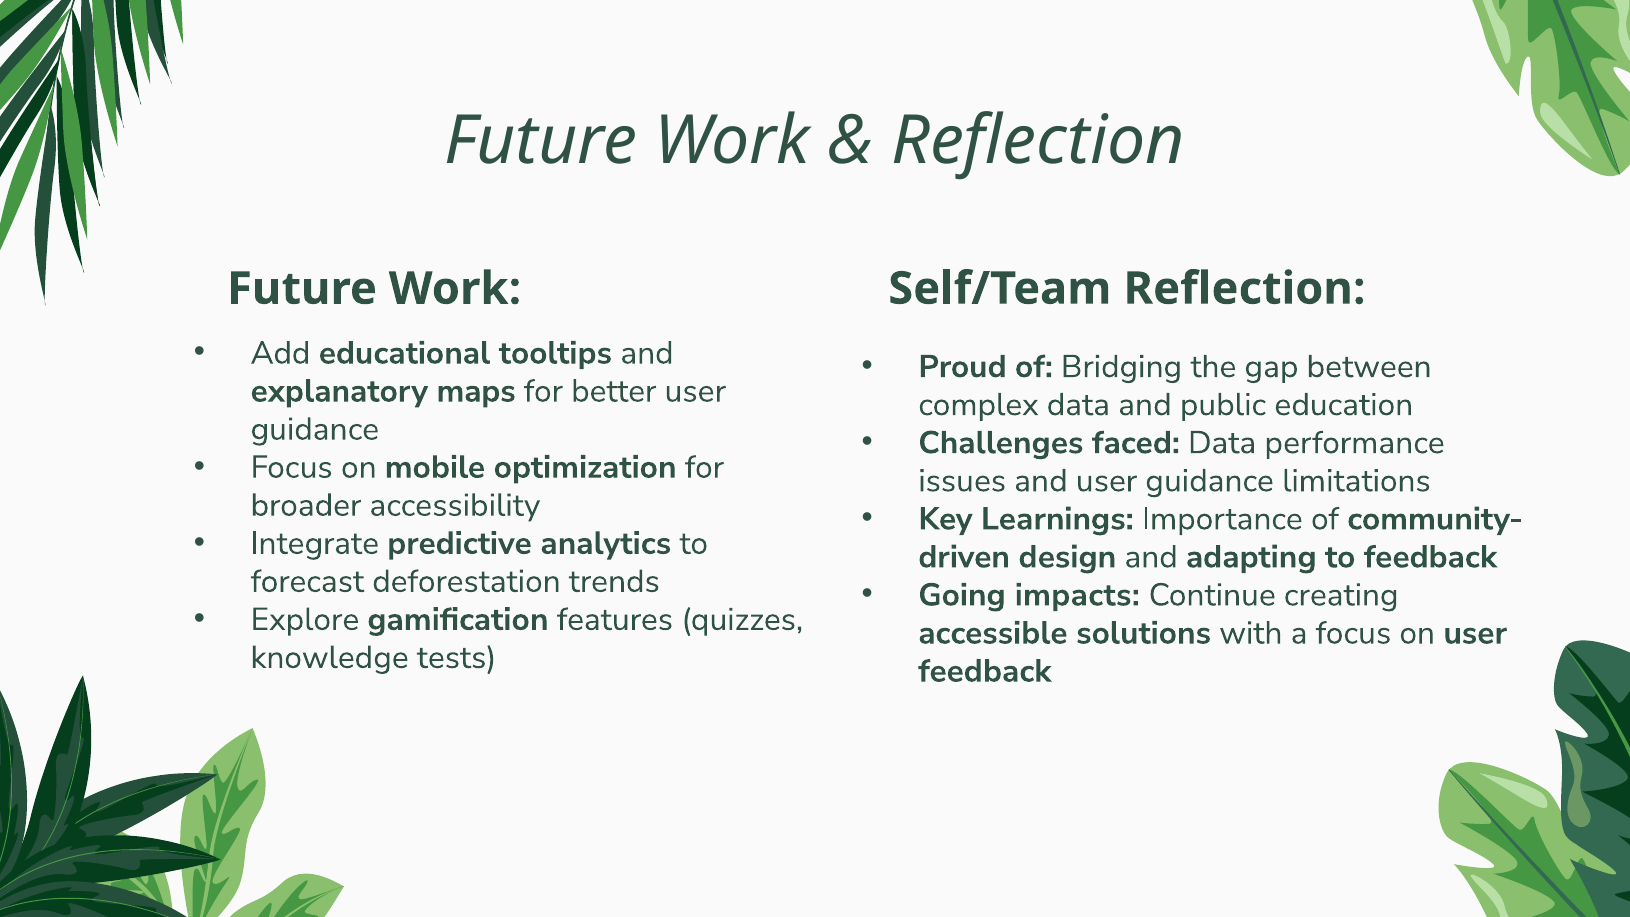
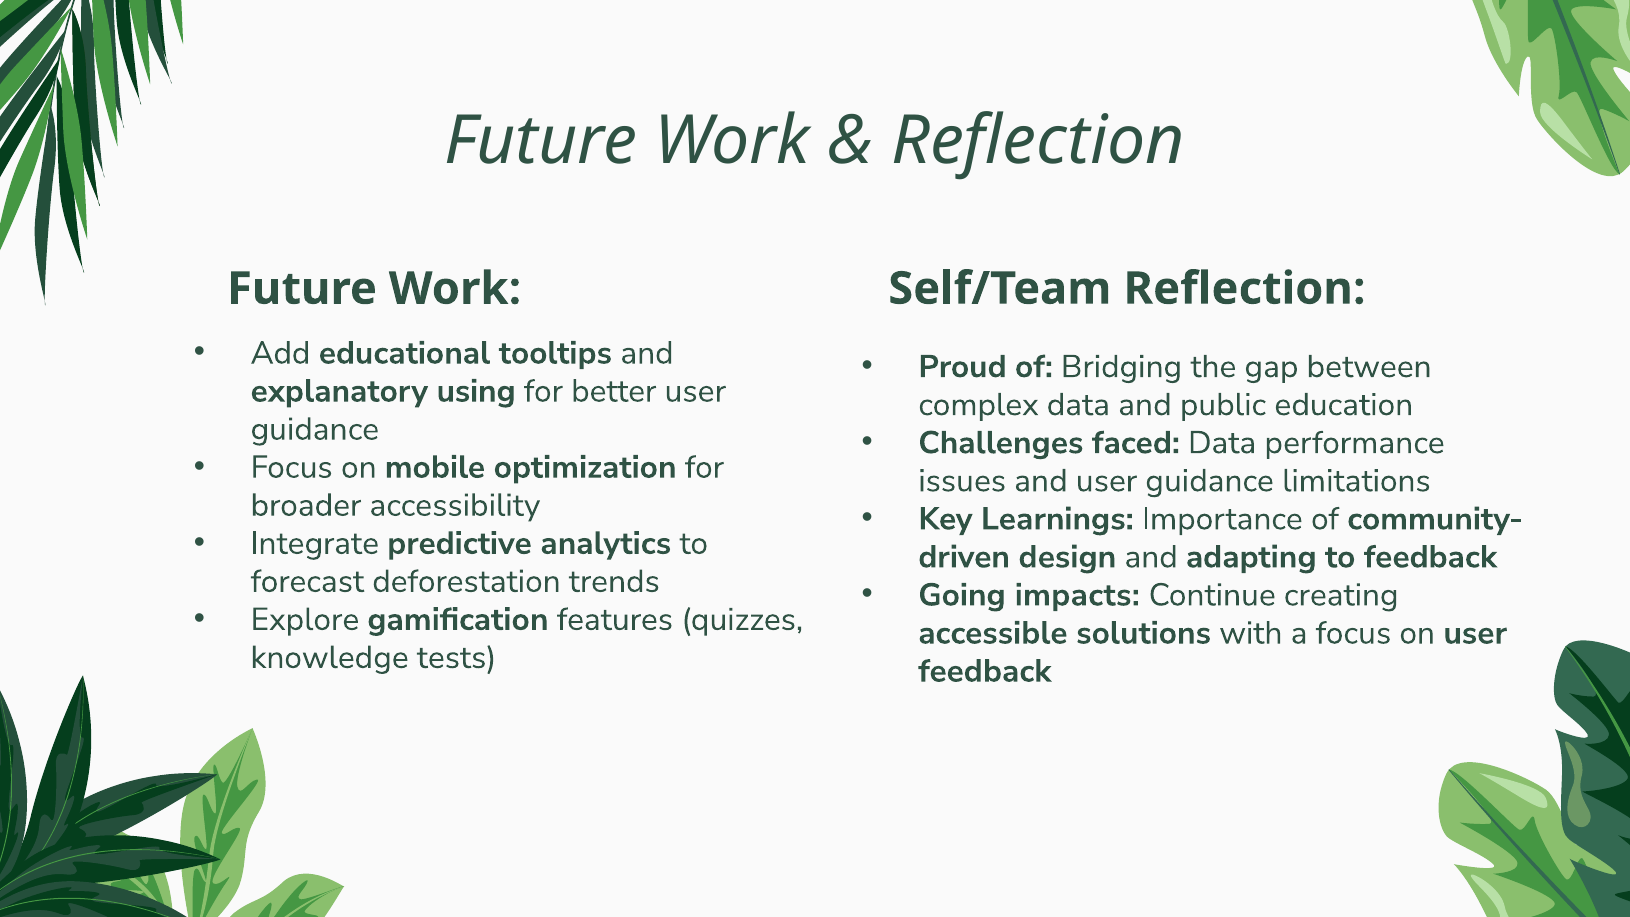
maps: maps -> using (476, 391)
